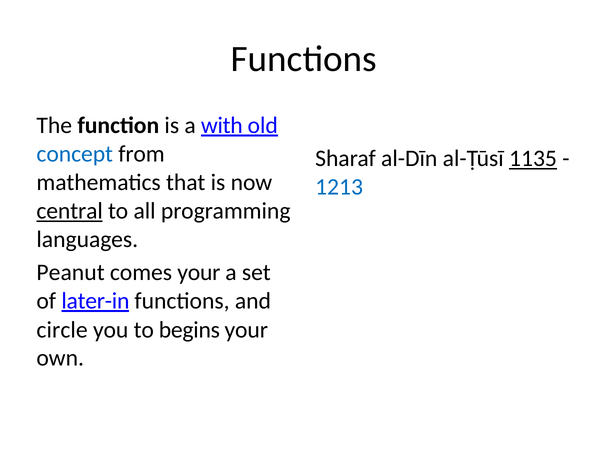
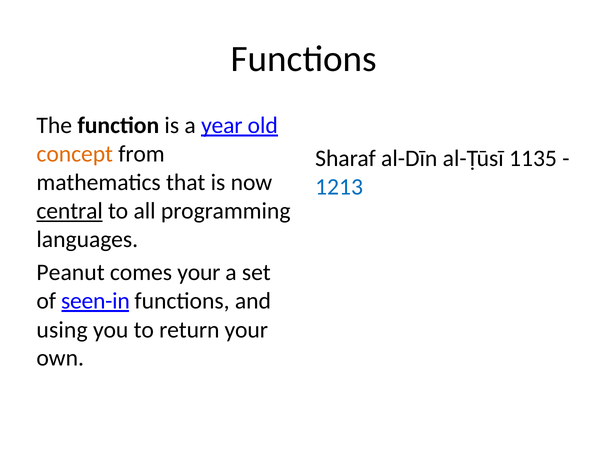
with: with -> year (222, 125)
concept colour: blue -> orange (75, 154)
1135 underline: present -> none (533, 158)
later-in: later-in -> seen-in (95, 301)
circle: circle -> using (62, 330)
begins: begins -> return (189, 330)
